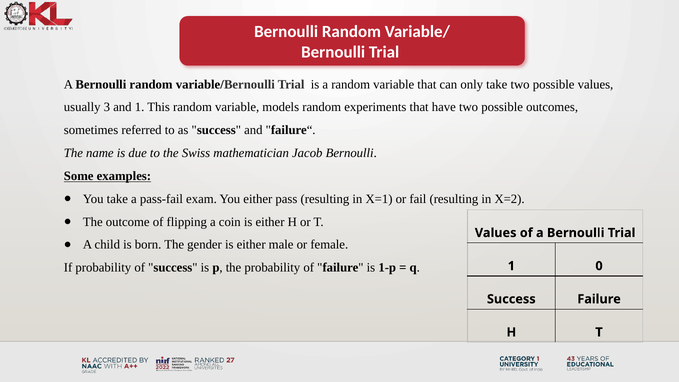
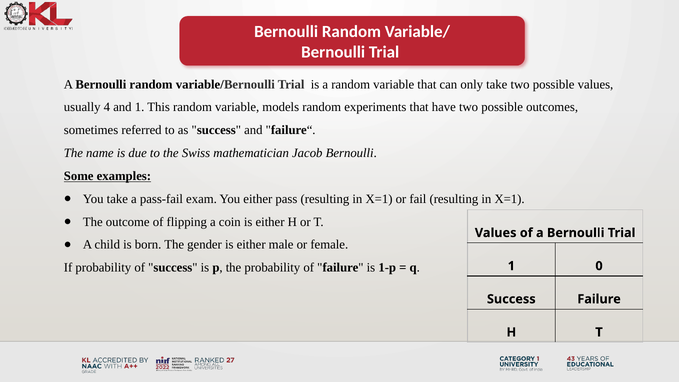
3: 3 -> 4 (107, 107)
fail resulting in X=2: X=2 -> X=1 (510, 199)
